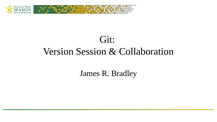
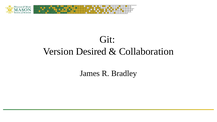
Session: Session -> Desired (91, 51)
